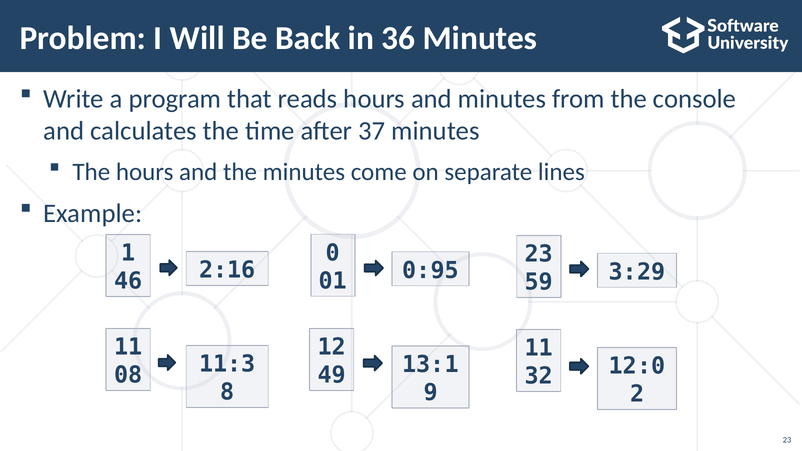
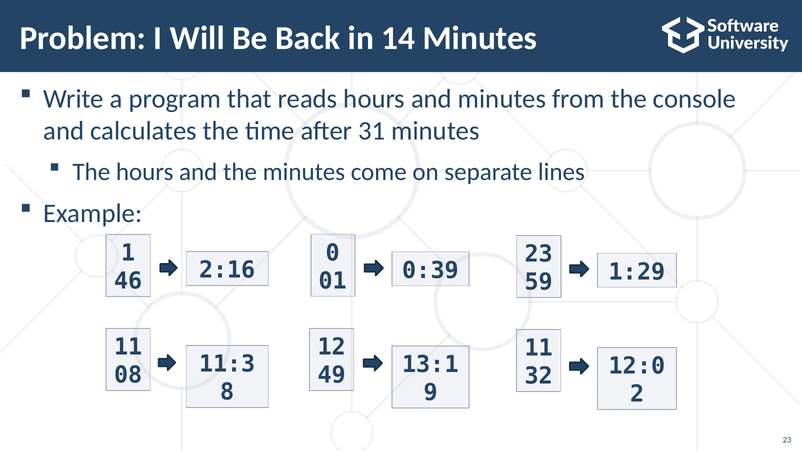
36: 36 -> 14 (398, 38)
37: 37 -> 31 (372, 131)
0:95: 0:95 -> 0:39 (431, 271)
3:29: 3:29 -> 1:29 (637, 272)
